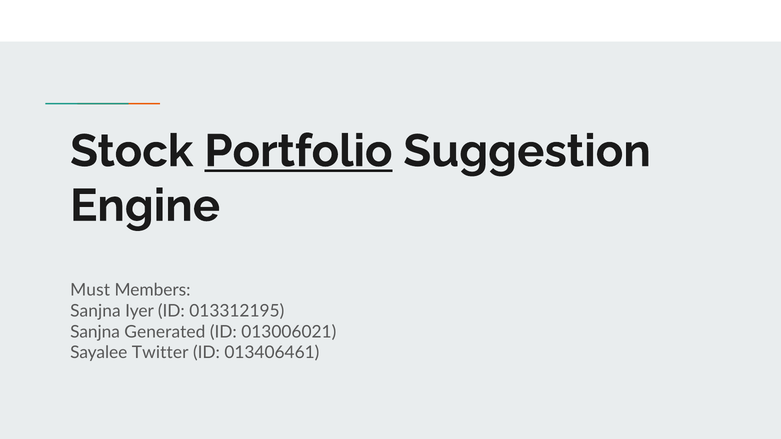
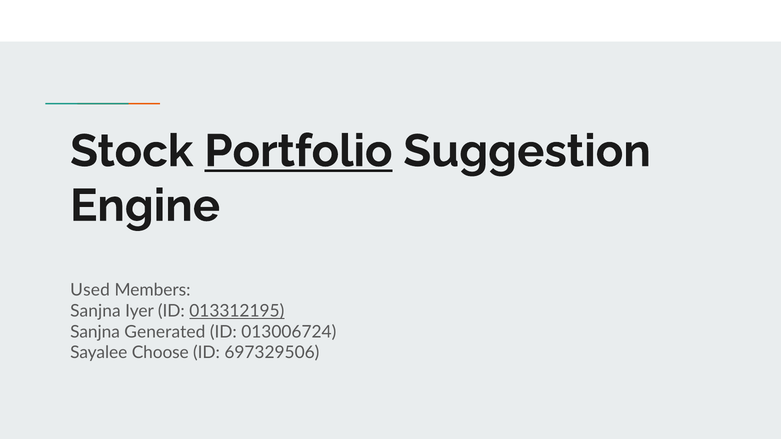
Must: Must -> Used (90, 290)
013312195 underline: none -> present (237, 311)
013006021: 013006021 -> 013006724 (289, 332)
Twitter: Twitter -> Choose (160, 353)
013406461: 013406461 -> 697329506 (272, 353)
